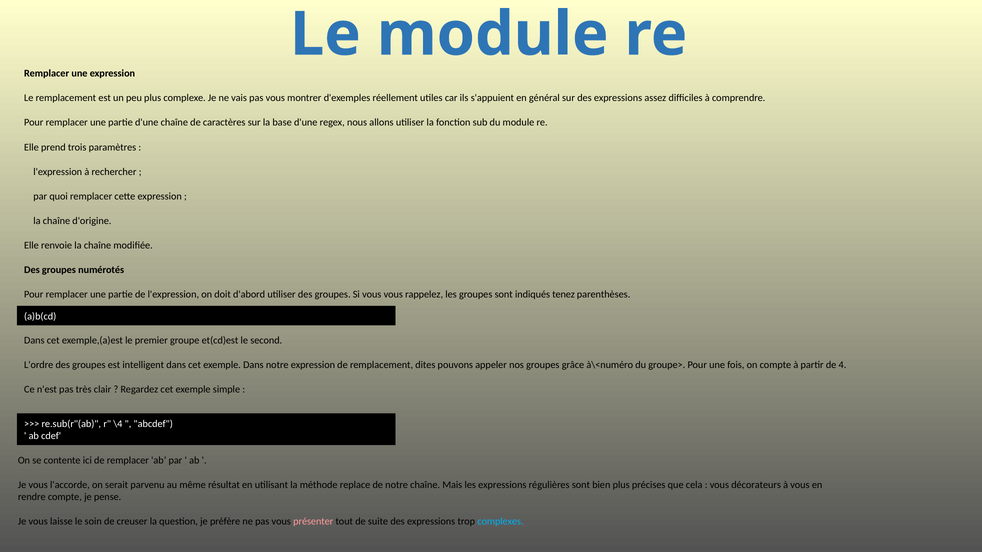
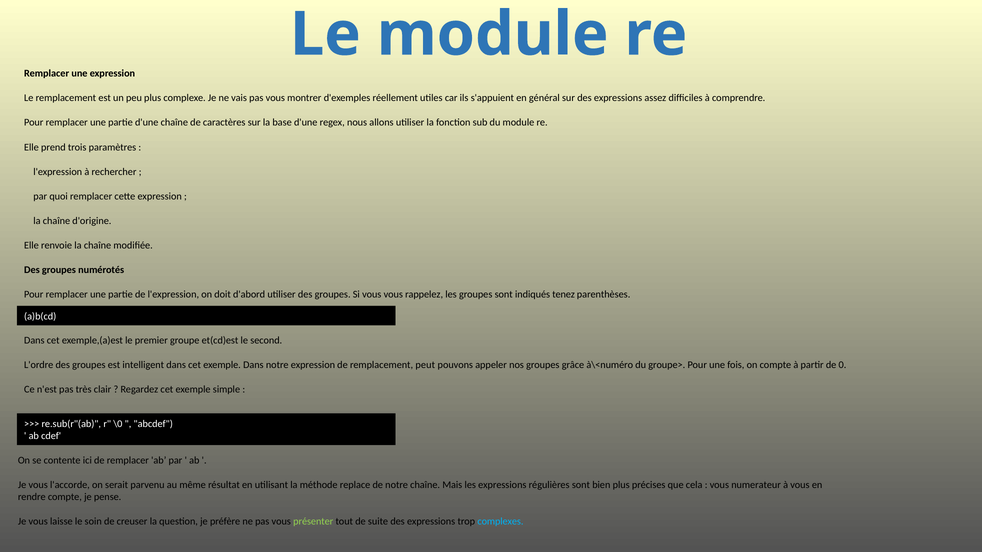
dites: dites -> peut (425, 365)
4: 4 -> 0 (842, 365)
\4: \4 -> \0 (118, 424)
décorateurs: décorateurs -> numerateur (756, 485)
présenter colour: pink -> light green (313, 522)
